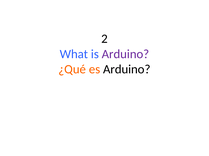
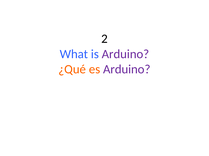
Arduino colour: black -> purple (127, 70)
